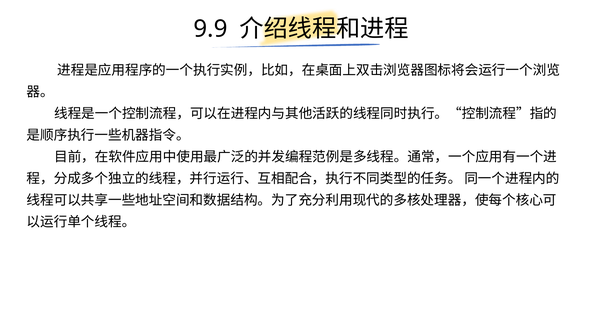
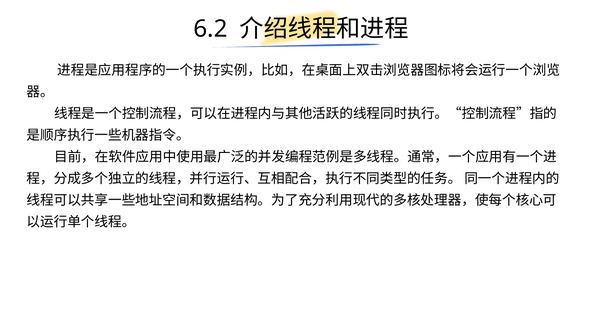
9.9: 9.9 -> 6.2 (211, 29)
